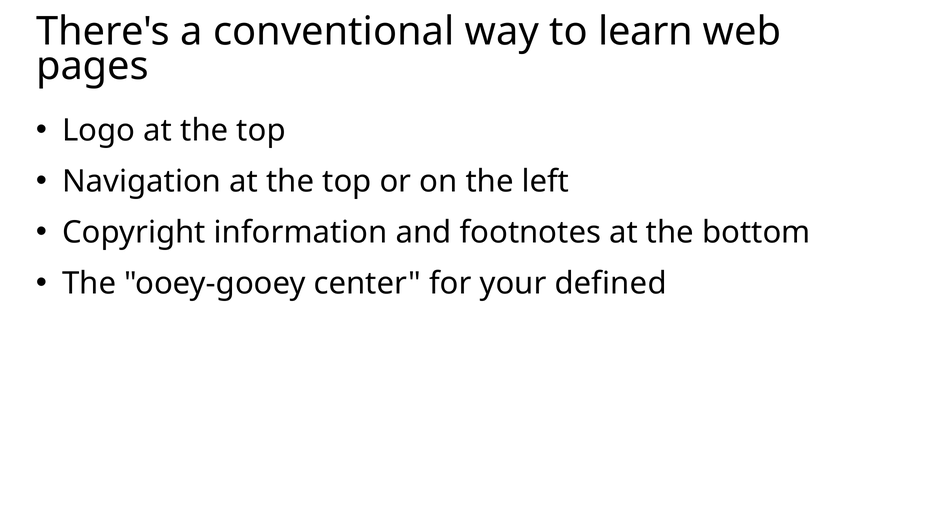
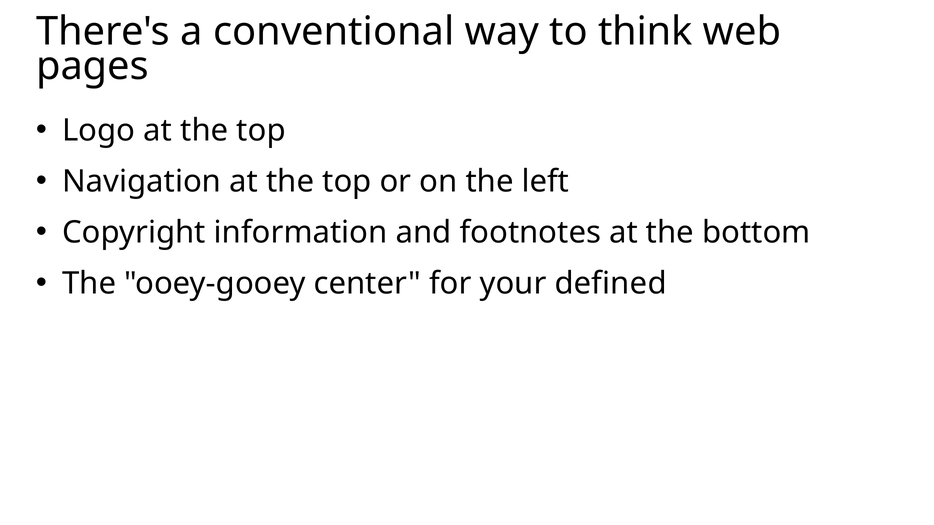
learn: learn -> think (645, 32)
